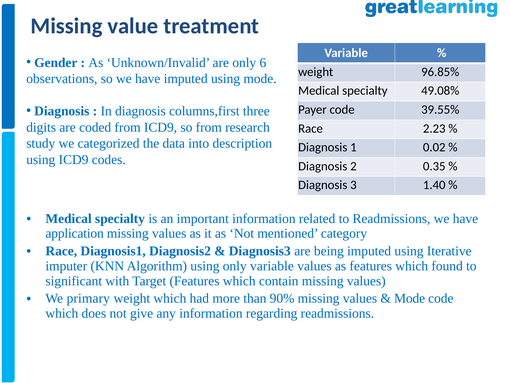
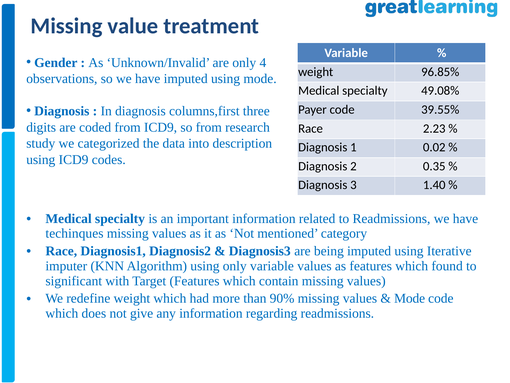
6: 6 -> 4 (263, 63)
application: application -> techinques (75, 233)
primary: primary -> redefine (88, 298)
